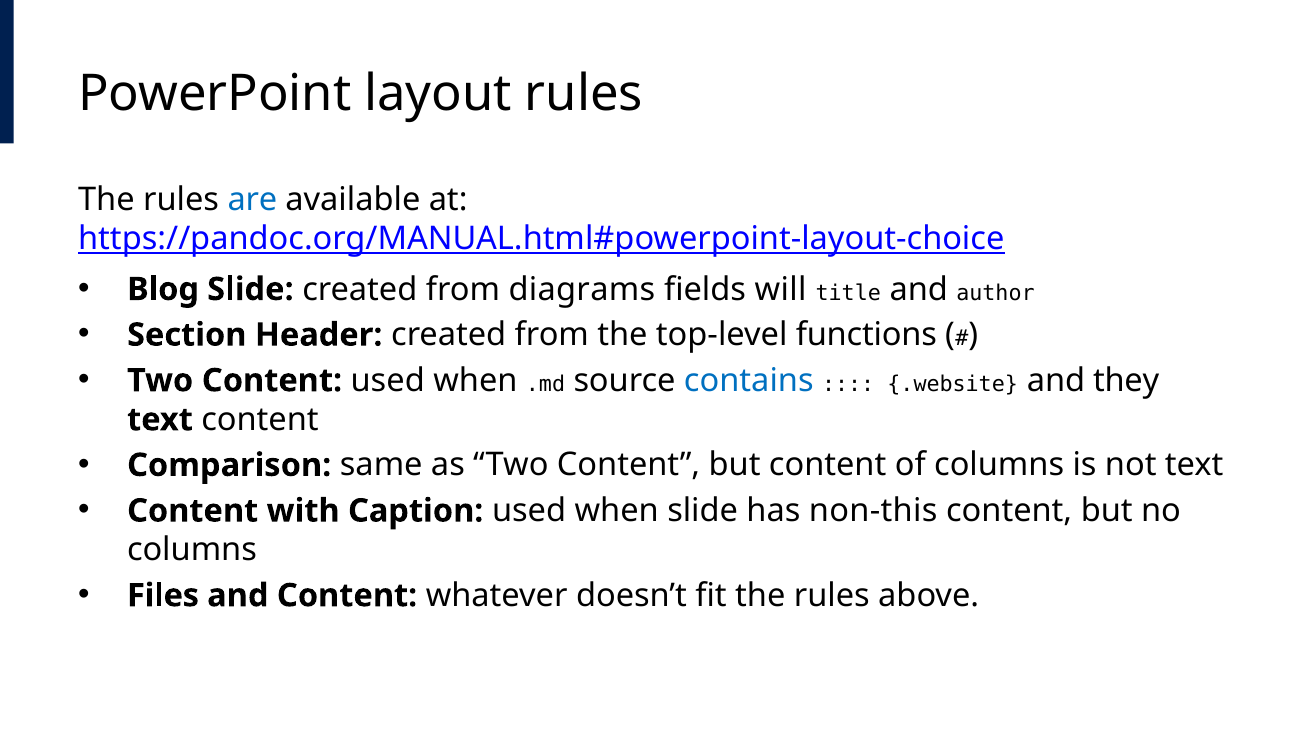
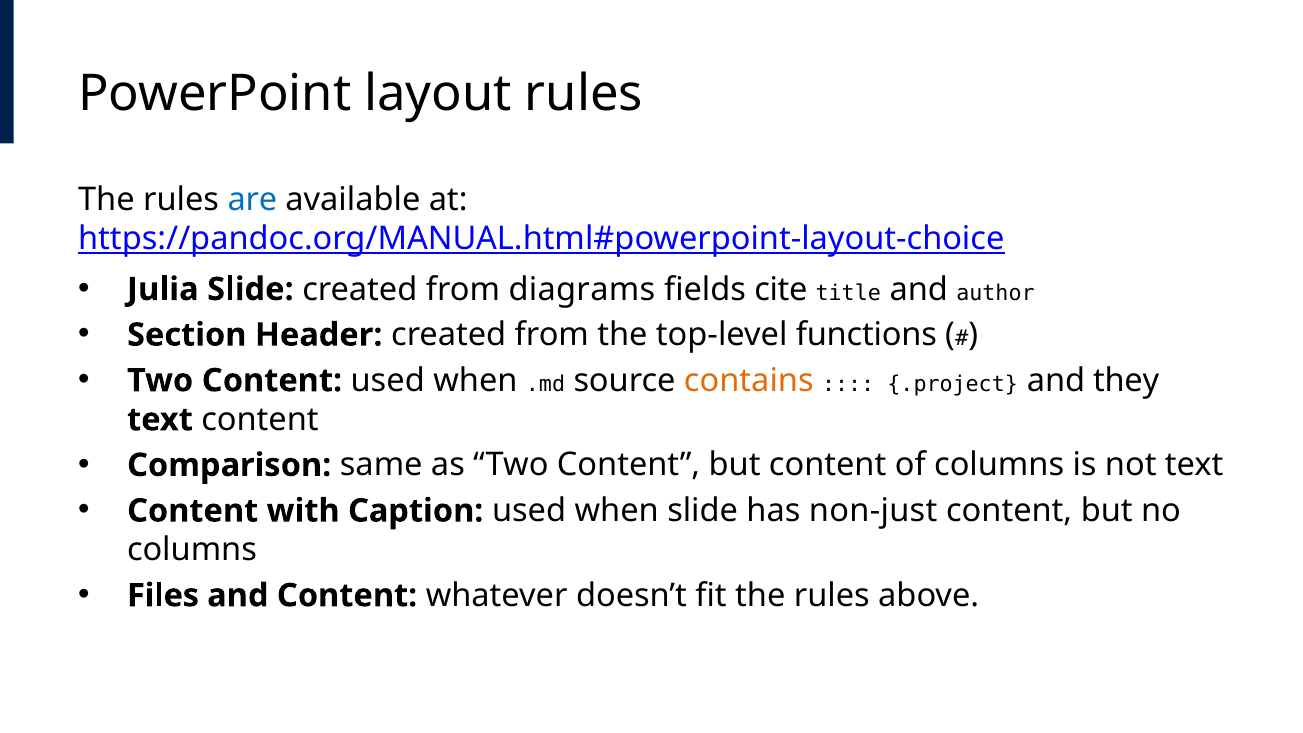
Blog: Blog -> Julia (163, 289)
will: will -> cite (781, 289)
contains colour: blue -> orange (749, 381)
.website: .website -> .project (953, 384)
non-this: non-this -> non-just (873, 511)
